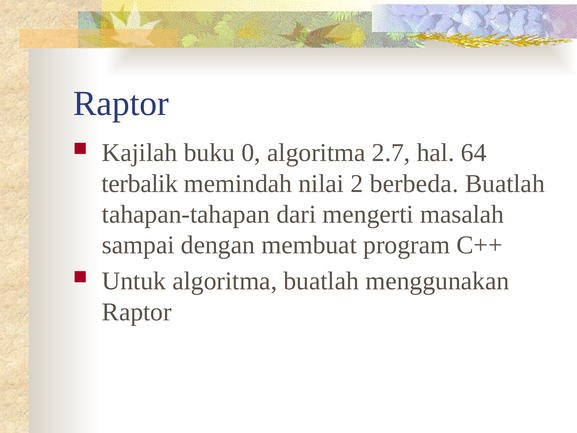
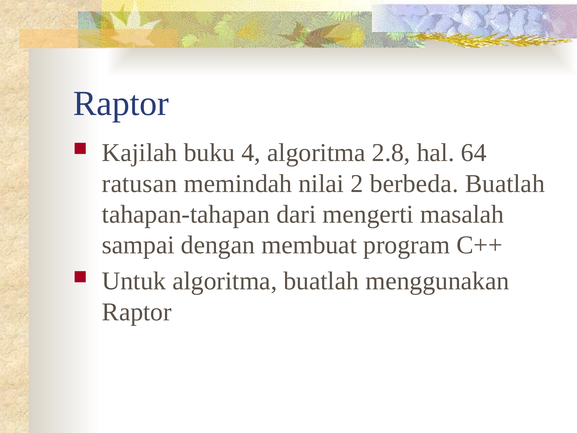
0: 0 -> 4 (251, 153)
2.7: 2.7 -> 2.8 (391, 153)
terbalik: terbalik -> ratusan (140, 183)
